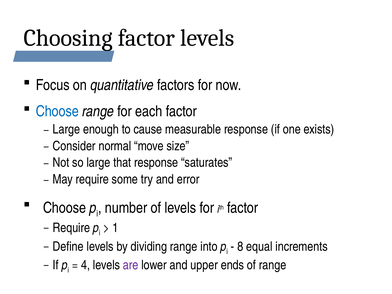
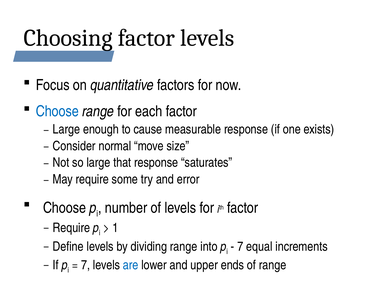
8: 8 -> 7 (240, 246)
4: 4 -> 7 (86, 265)
are colour: purple -> blue (131, 265)
